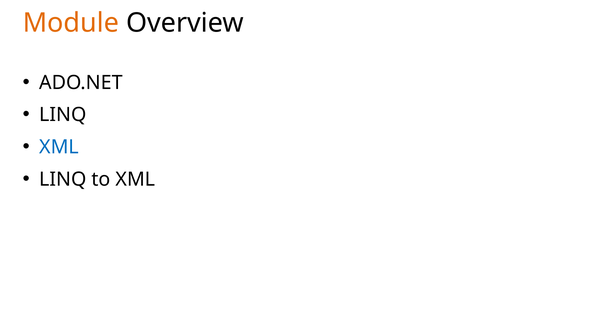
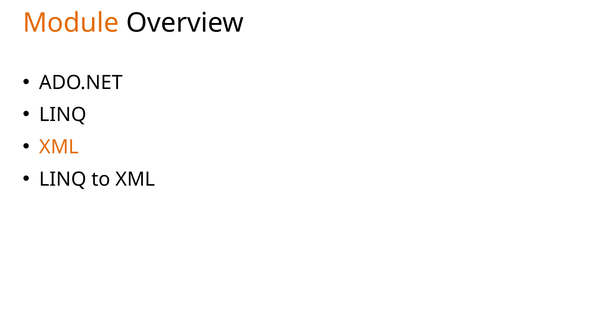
XML colour: blue -> orange (59, 147)
